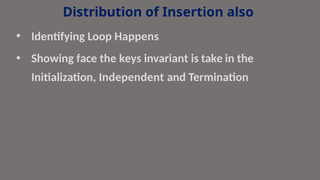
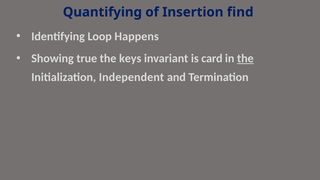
Distribution: Distribution -> Quantifying (102, 12)
also: also -> find (240, 12)
face: face -> true (87, 58)
take: take -> card (212, 58)
the underline: none -> present (245, 58)
